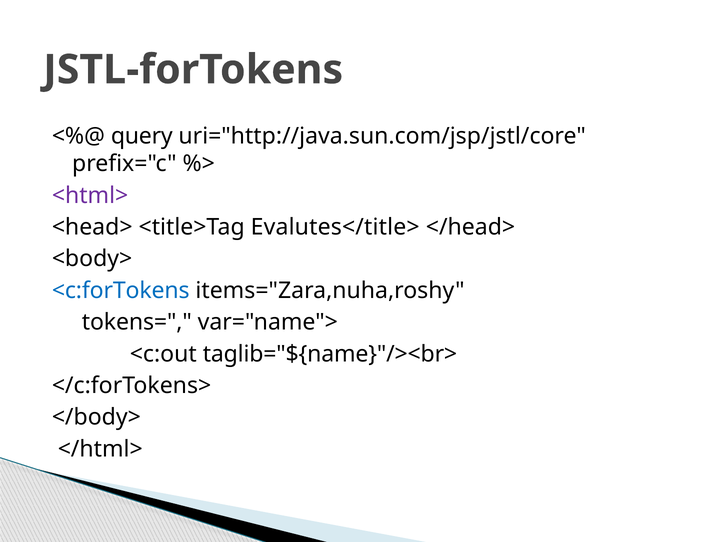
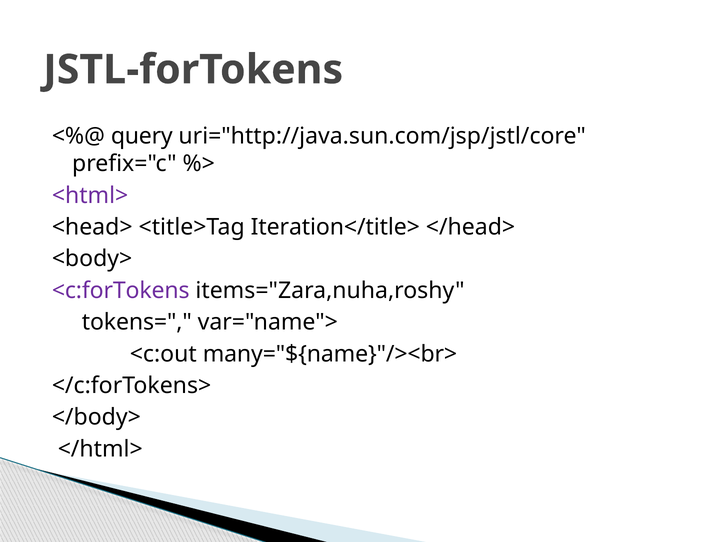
Evalutes</title>: Evalutes</title> -> Iteration</title> (335, 227)
<c:forTokens colour: blue -> purple (121, 290)
taglib="${name}"/><br>: taglib="${name}"/><br> -> many="${name}"/><br> (330, 354)
